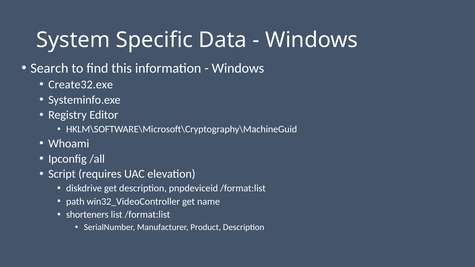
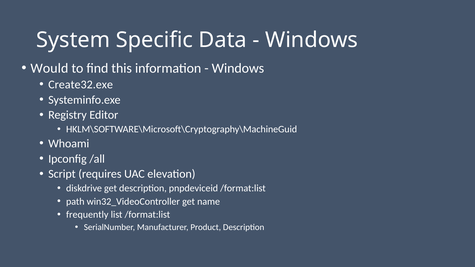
Search: Search -> Would (49, 68)
shorteners: shorteners -> frequently (87, 215)
